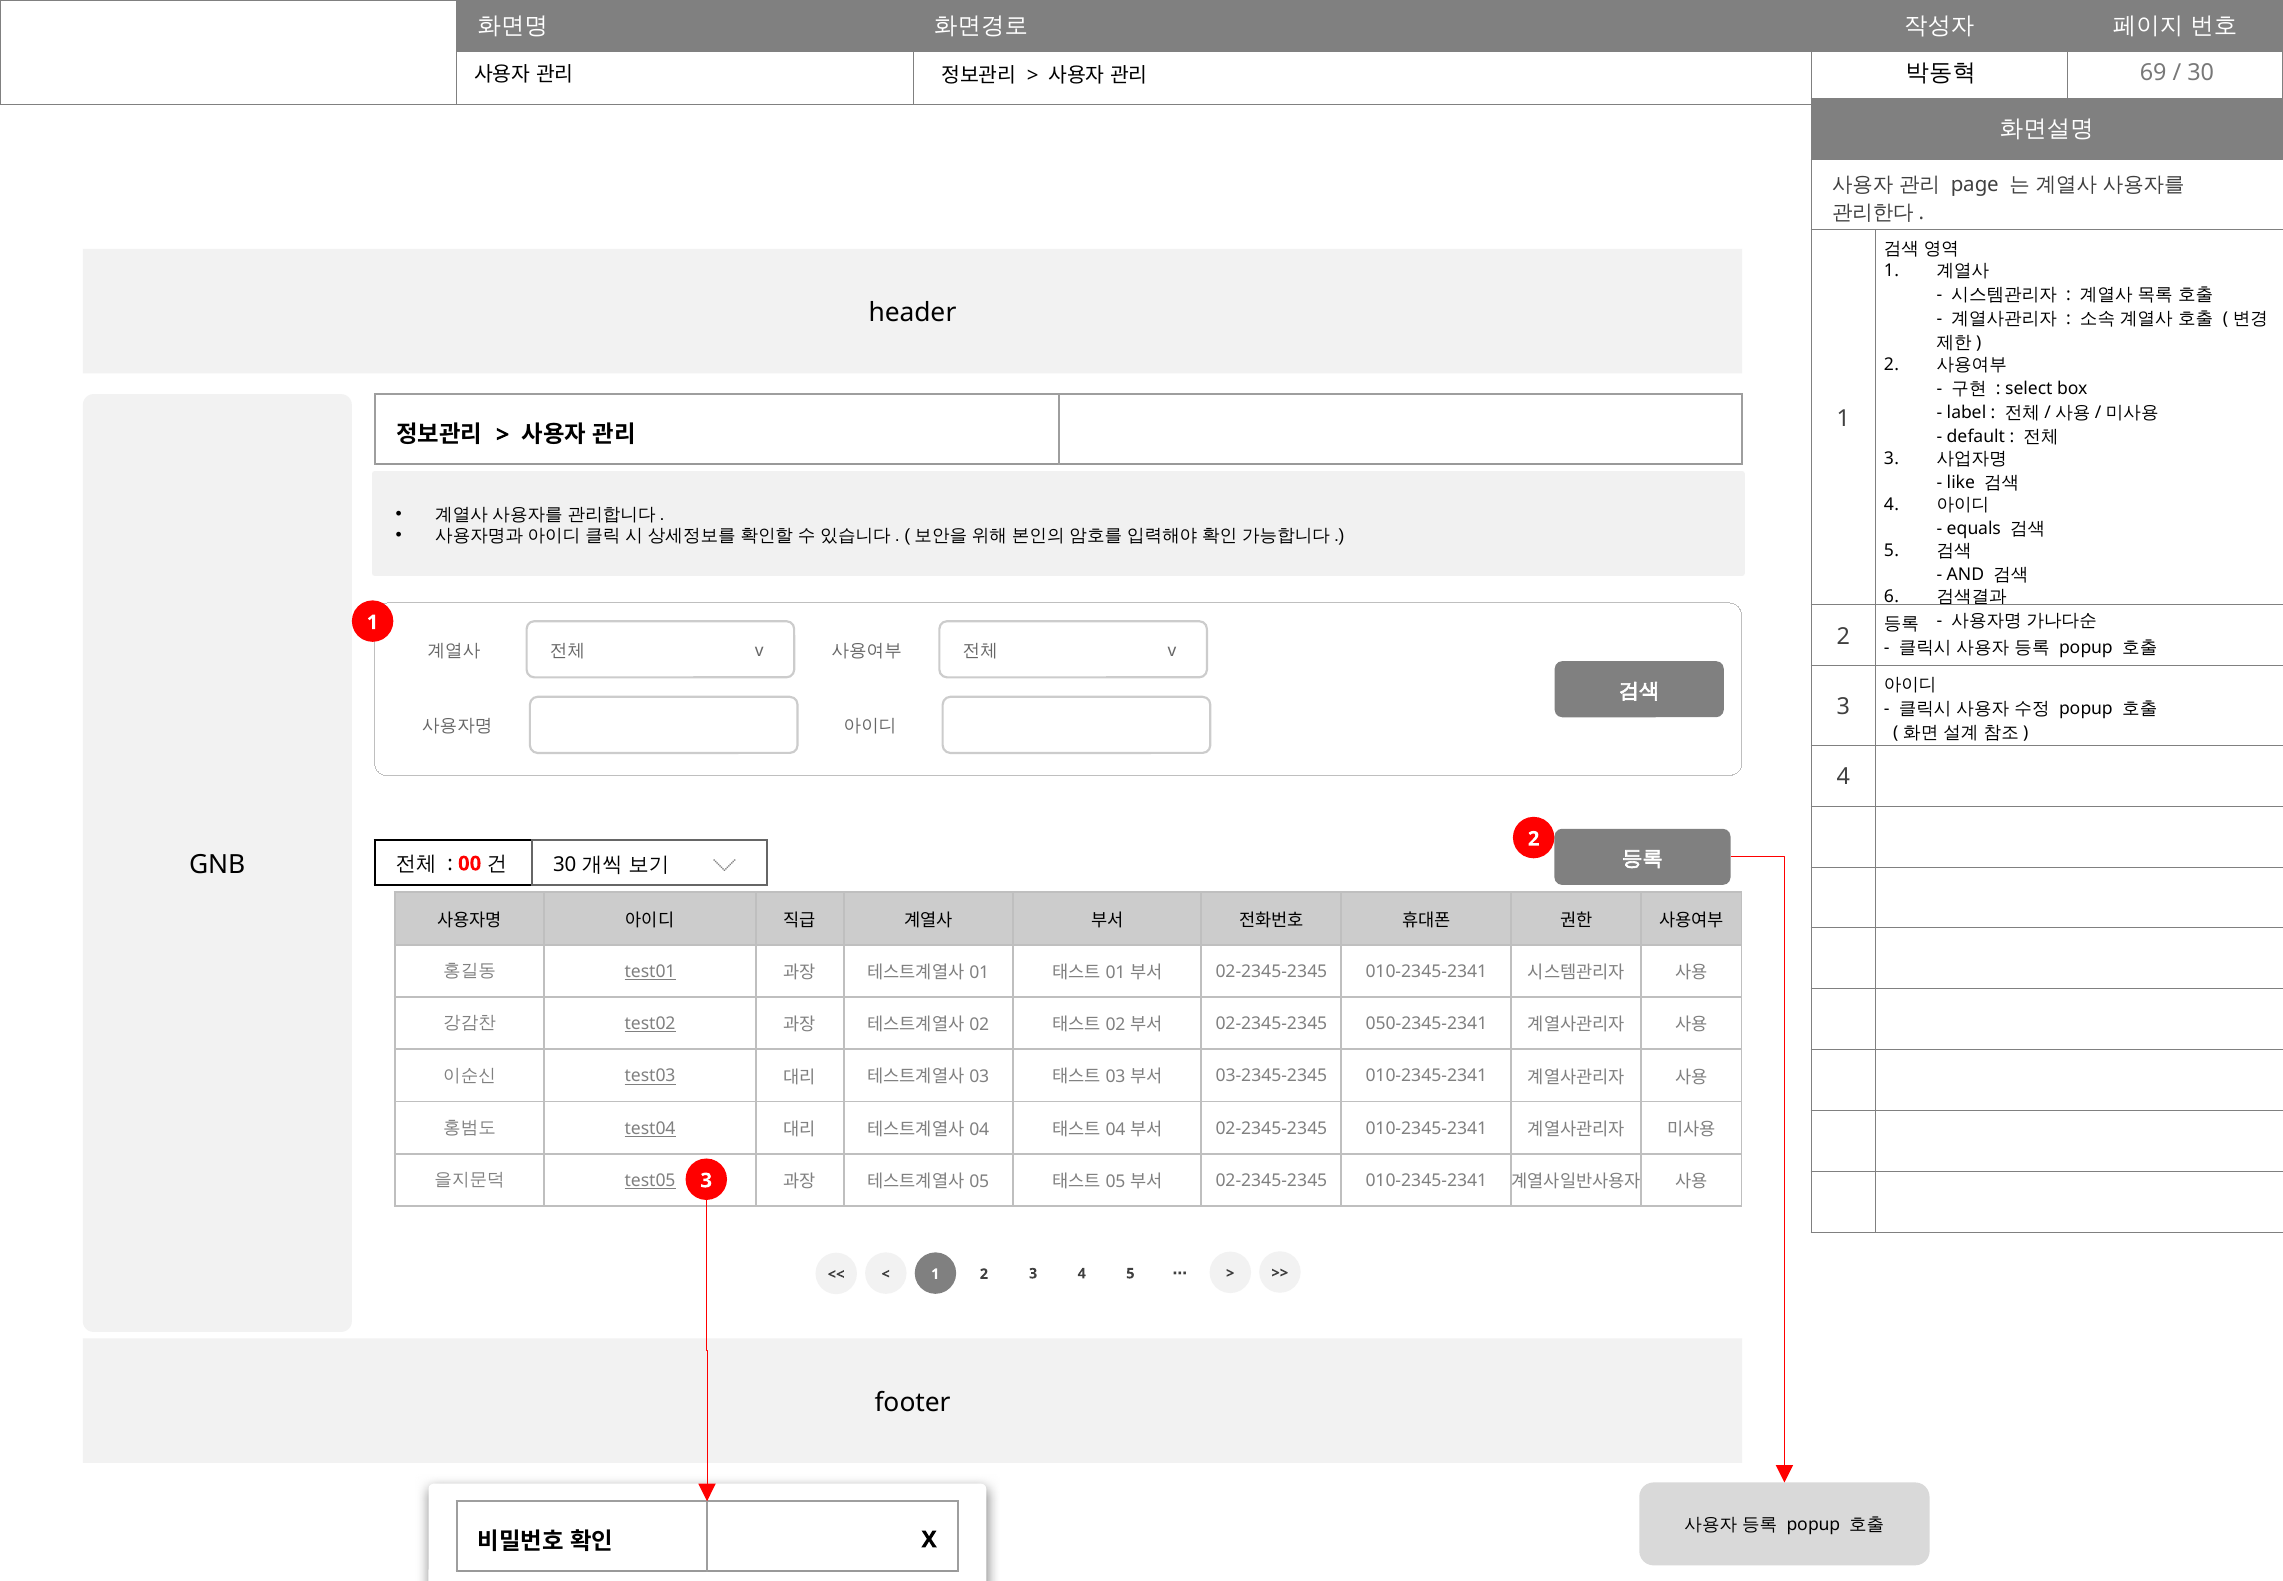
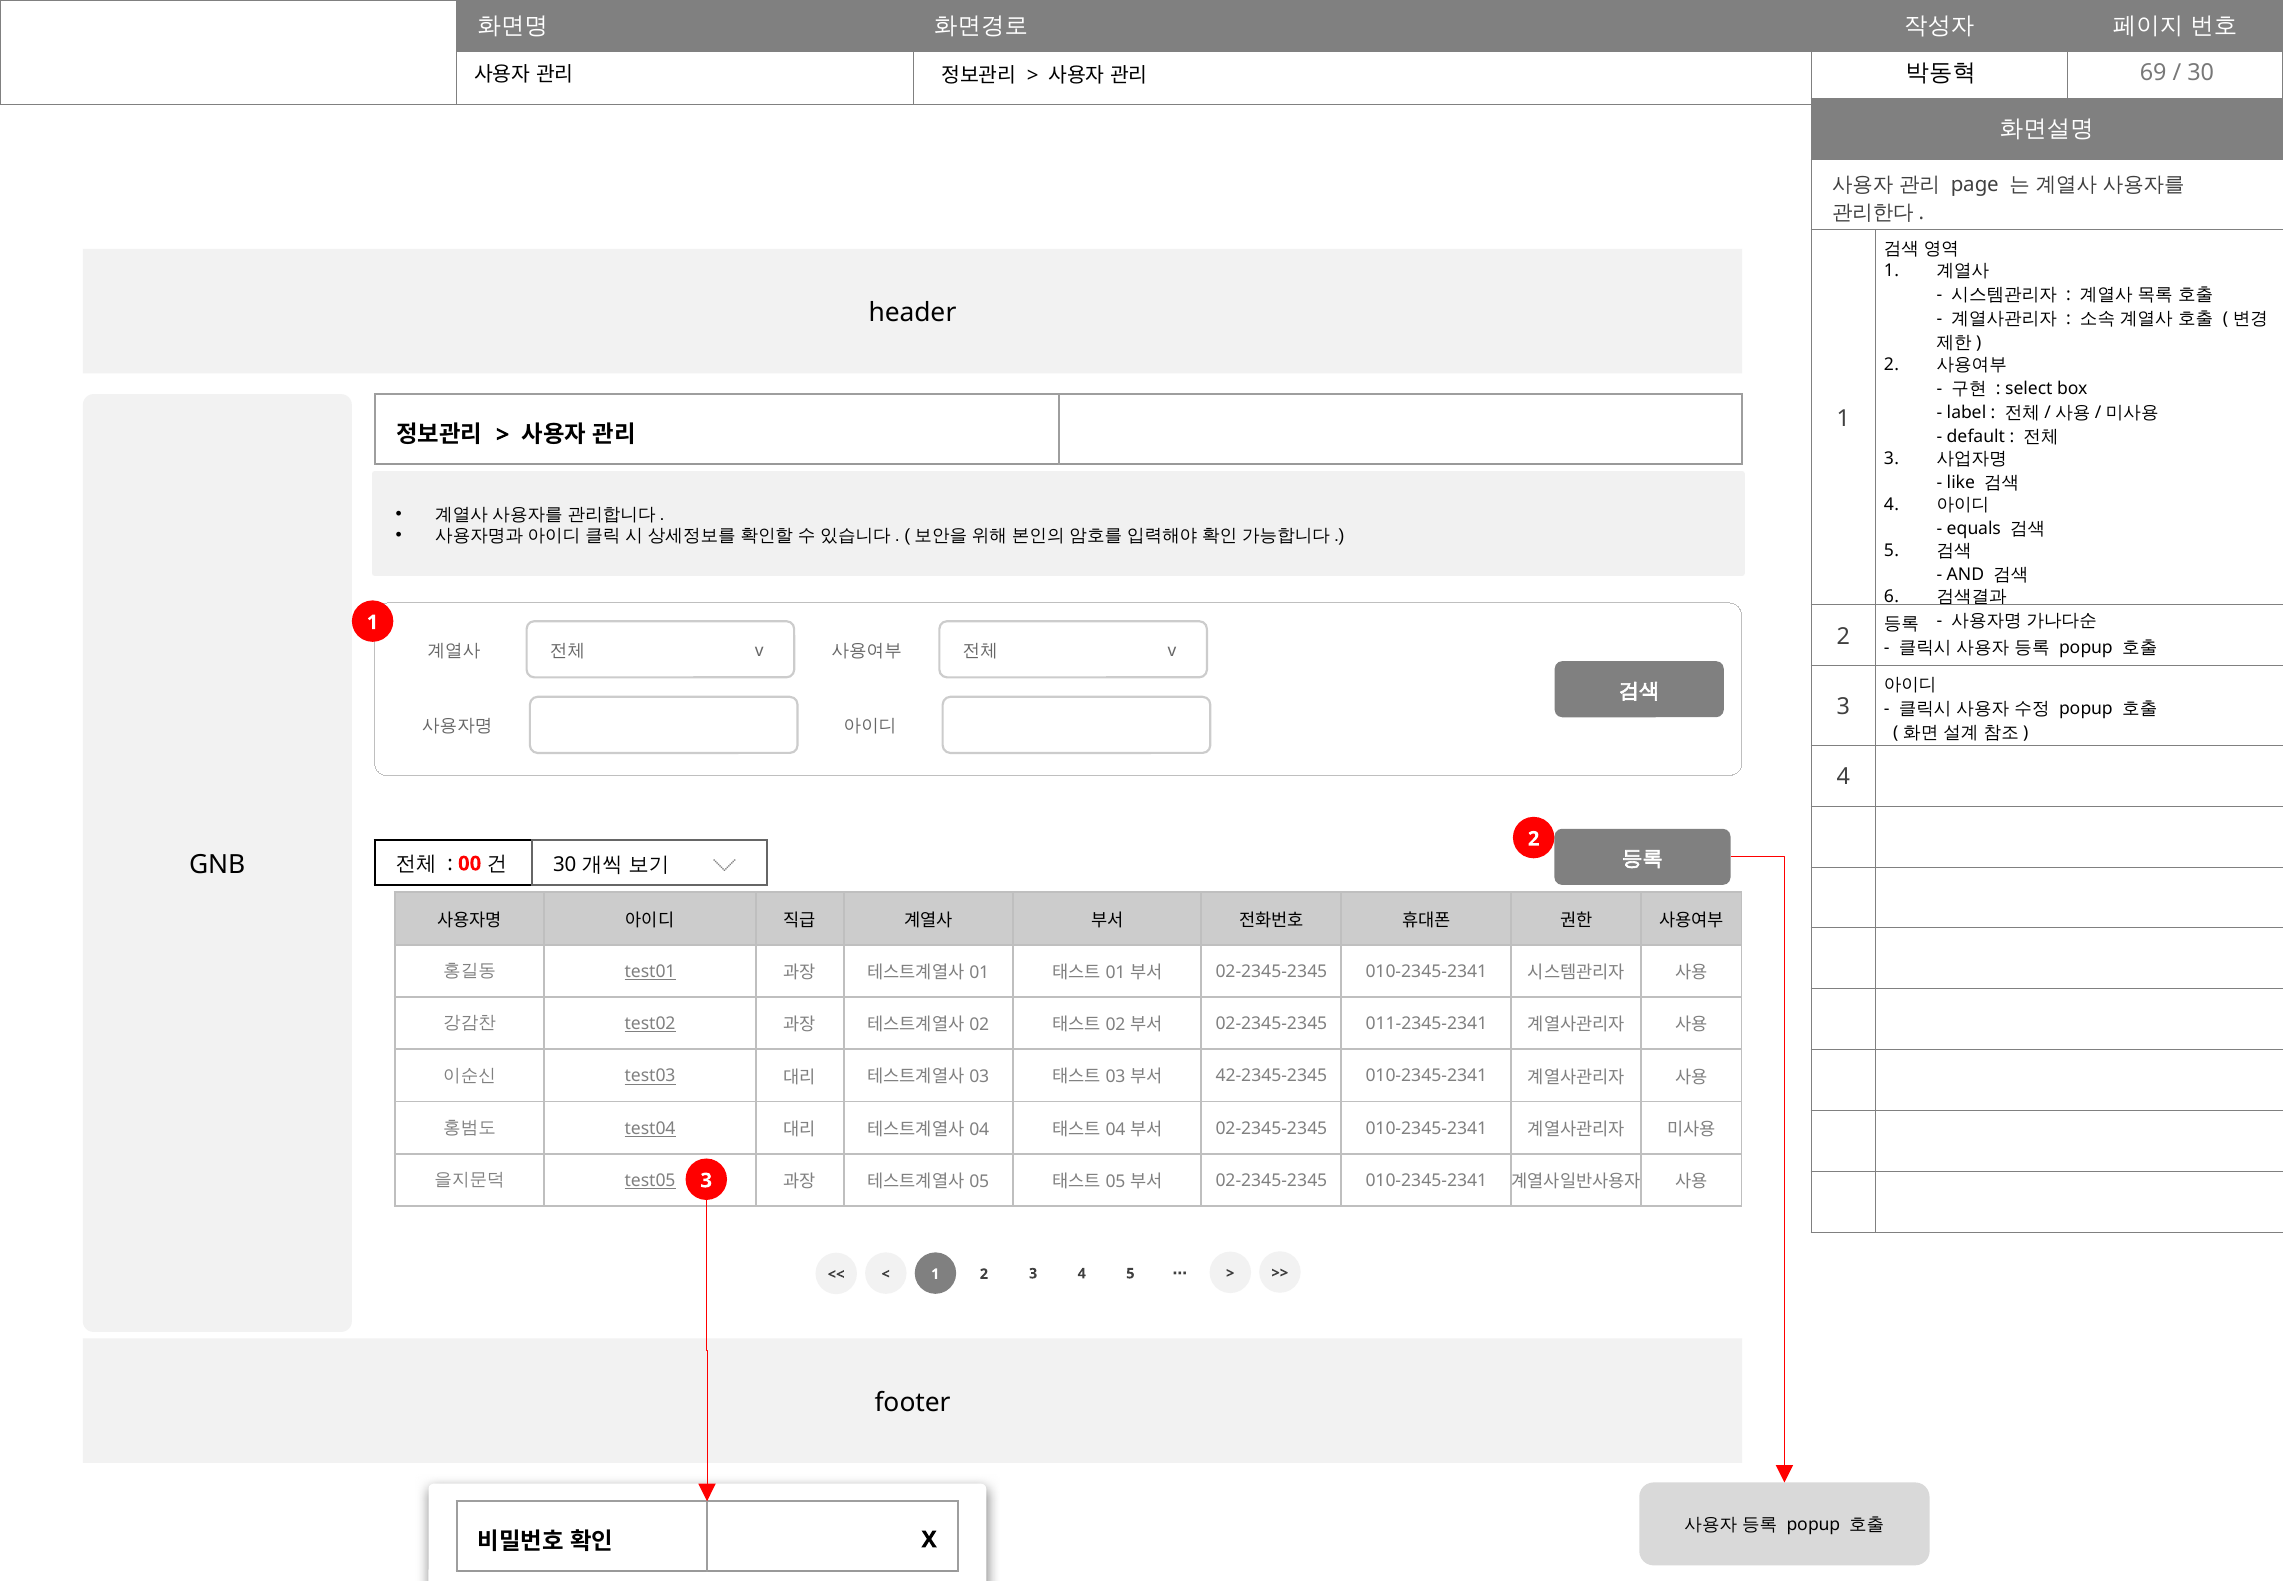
050-2345-2341: 050-2345-2341 -> 011-2345-2341 (1426, 1024)
03-2345-2345: 03-2345-2345 -> 42-2345-2345 (1271, 1076)
